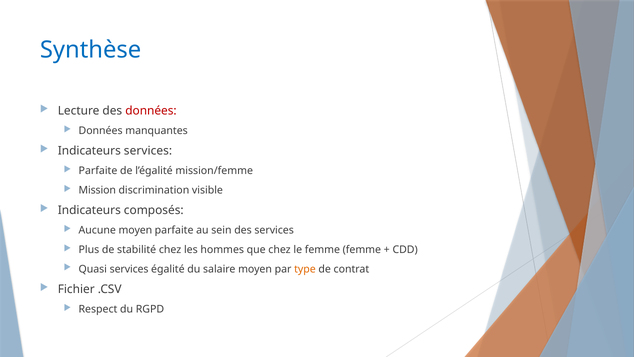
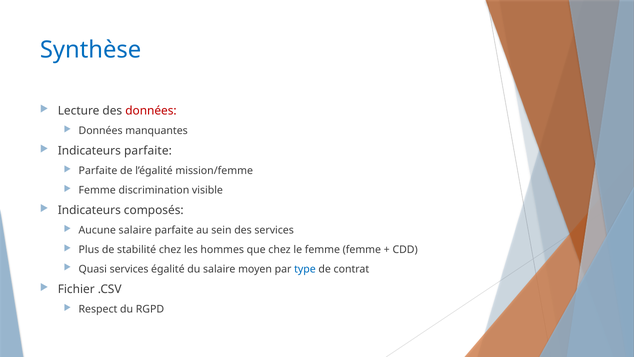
Indicateurs services: services -> parfaite (148, 151)
Mission: Mission -> Femme (97, 190)
Aucune moyen: moyen -> salaire (135, 230)
type colour: orange -> blue (305, 269)
